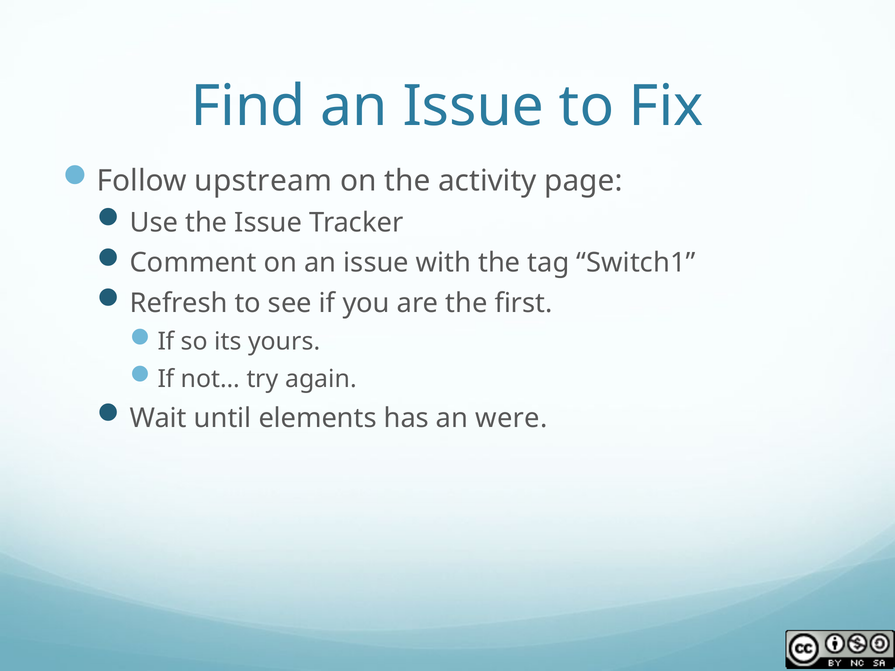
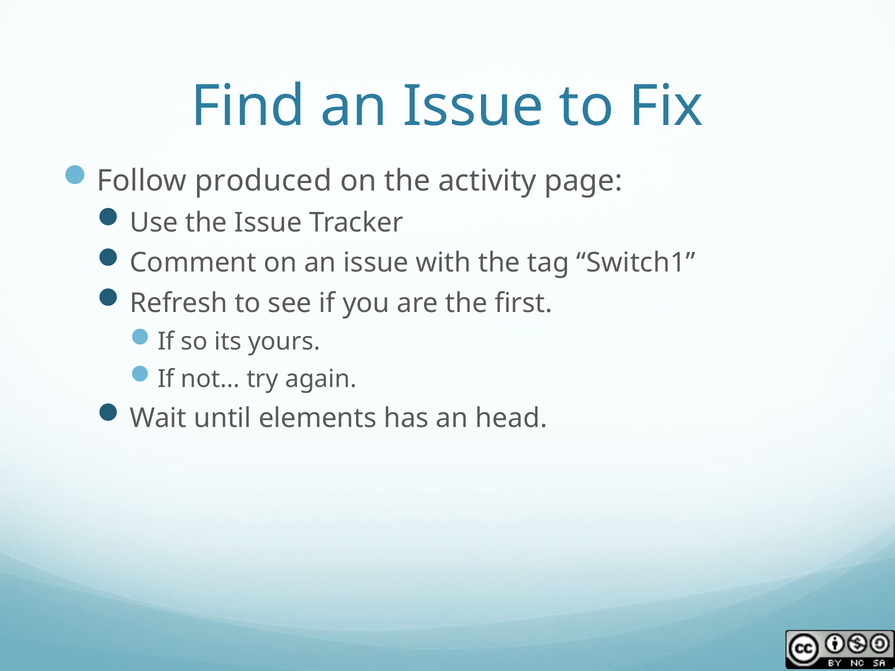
upstream: upstream -> produced (263, 181)
were: were -> head (511, 418)
